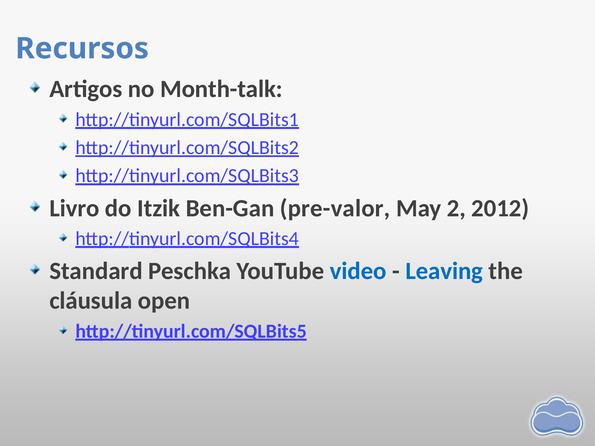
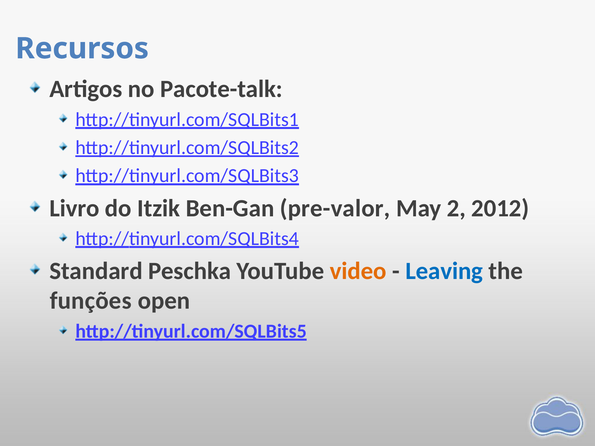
Month-talk: Month-talk -> Pacote-talk (221, 89)
video colour: blue -> orange (358, 271)
cláusula: cláusula -> funções (91, 301)
